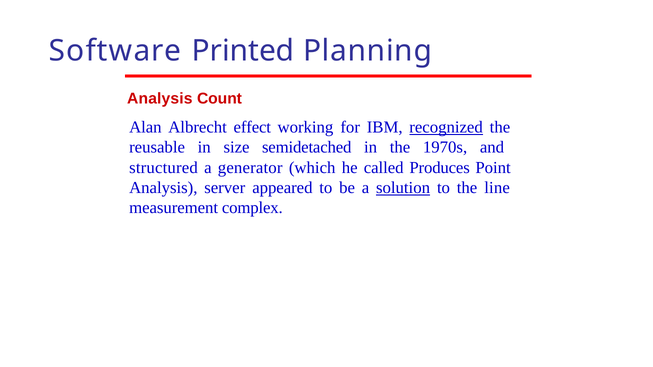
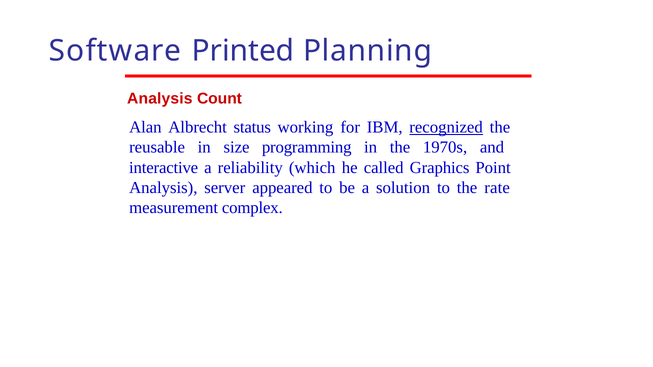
effect: effect -> status (252, 127)
semidetached: semidetached -> programming (307, 147)
structured: structured -> interactive (164, 168)
generator: generator -> reliability (250, 168)
Produces: Produces -> Graphics (440, 168)
solution underline: present -> none (403, 188)
line: line -> rate (497, 188)
